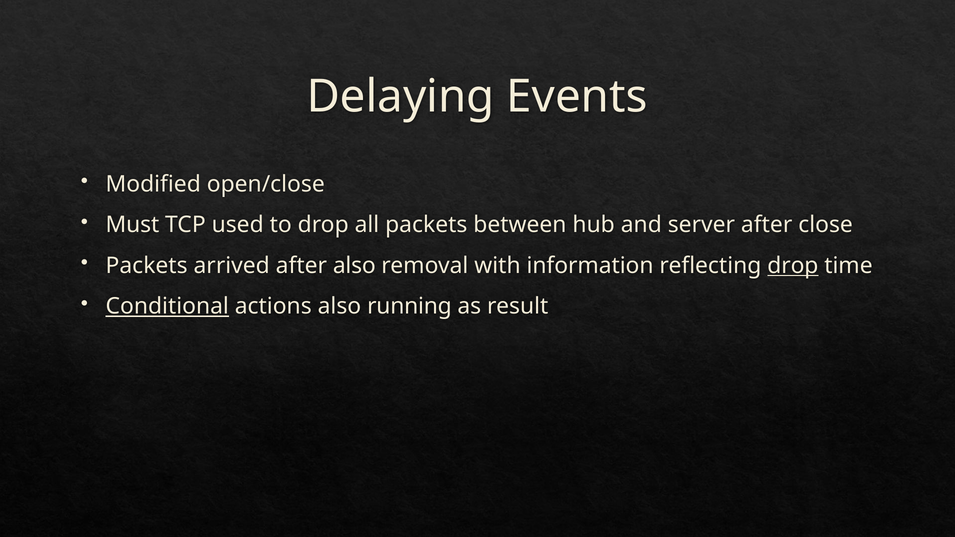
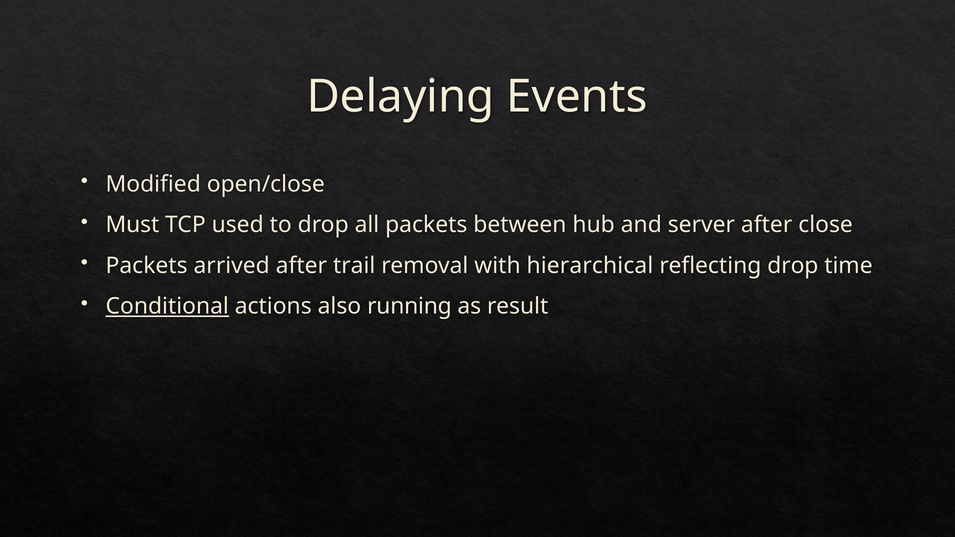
after also: also -> trail (354, 266)
information: information -> hierarchical (590, 266)
drop underline: present -> none (793, 266)
